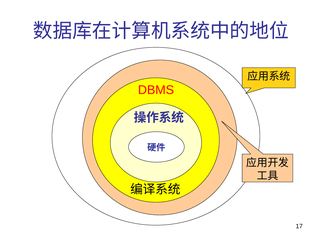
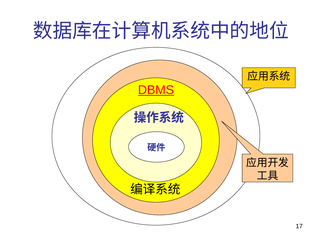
DBMS underline: none -> present (156, 90)
